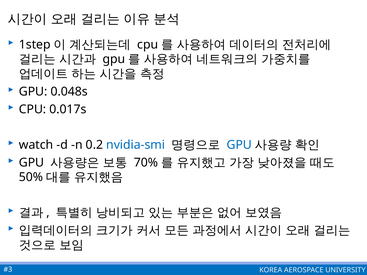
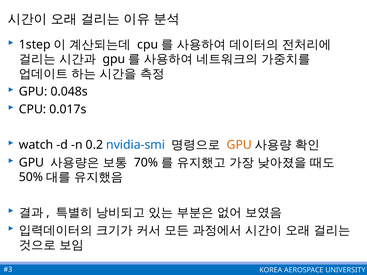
GPU colour: blue -> orange (239, 145)
